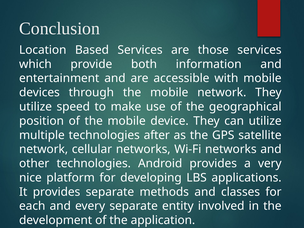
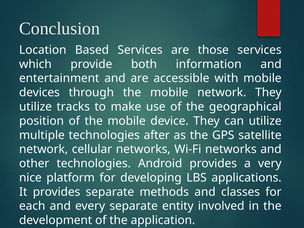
speed: speed -> tracks (73, 107)
